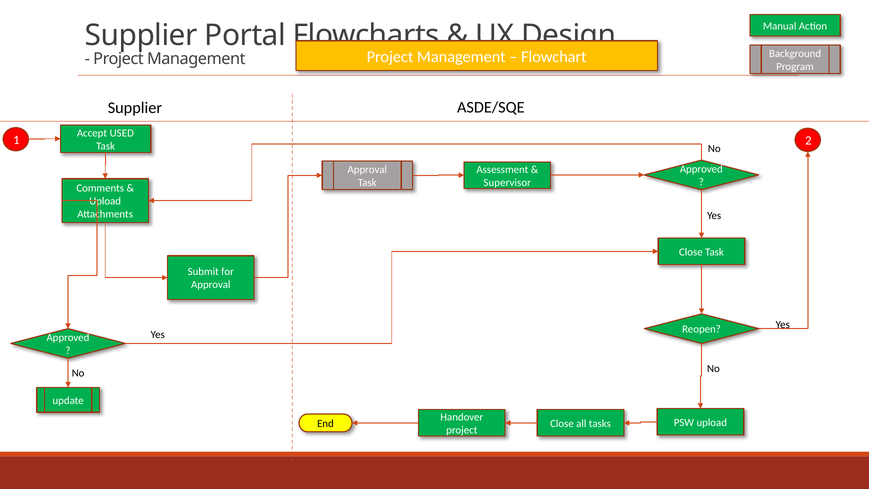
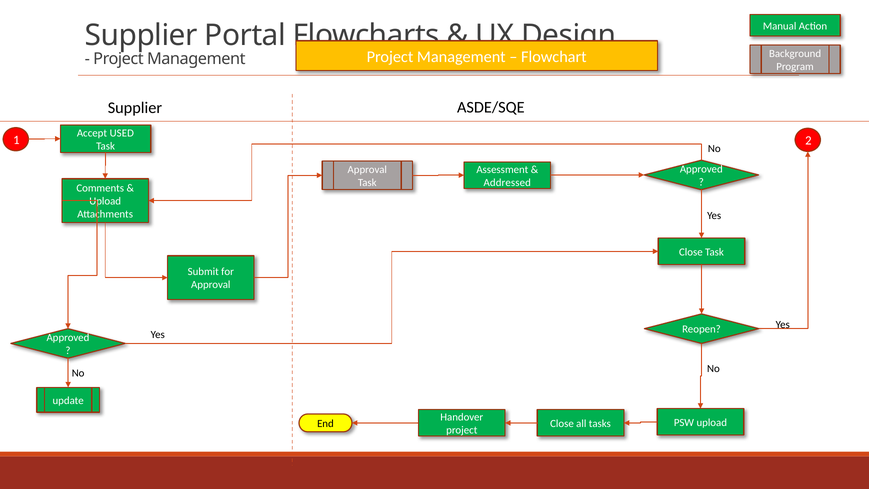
Supervisor: Supervisor -> Addressed (507, 182)
